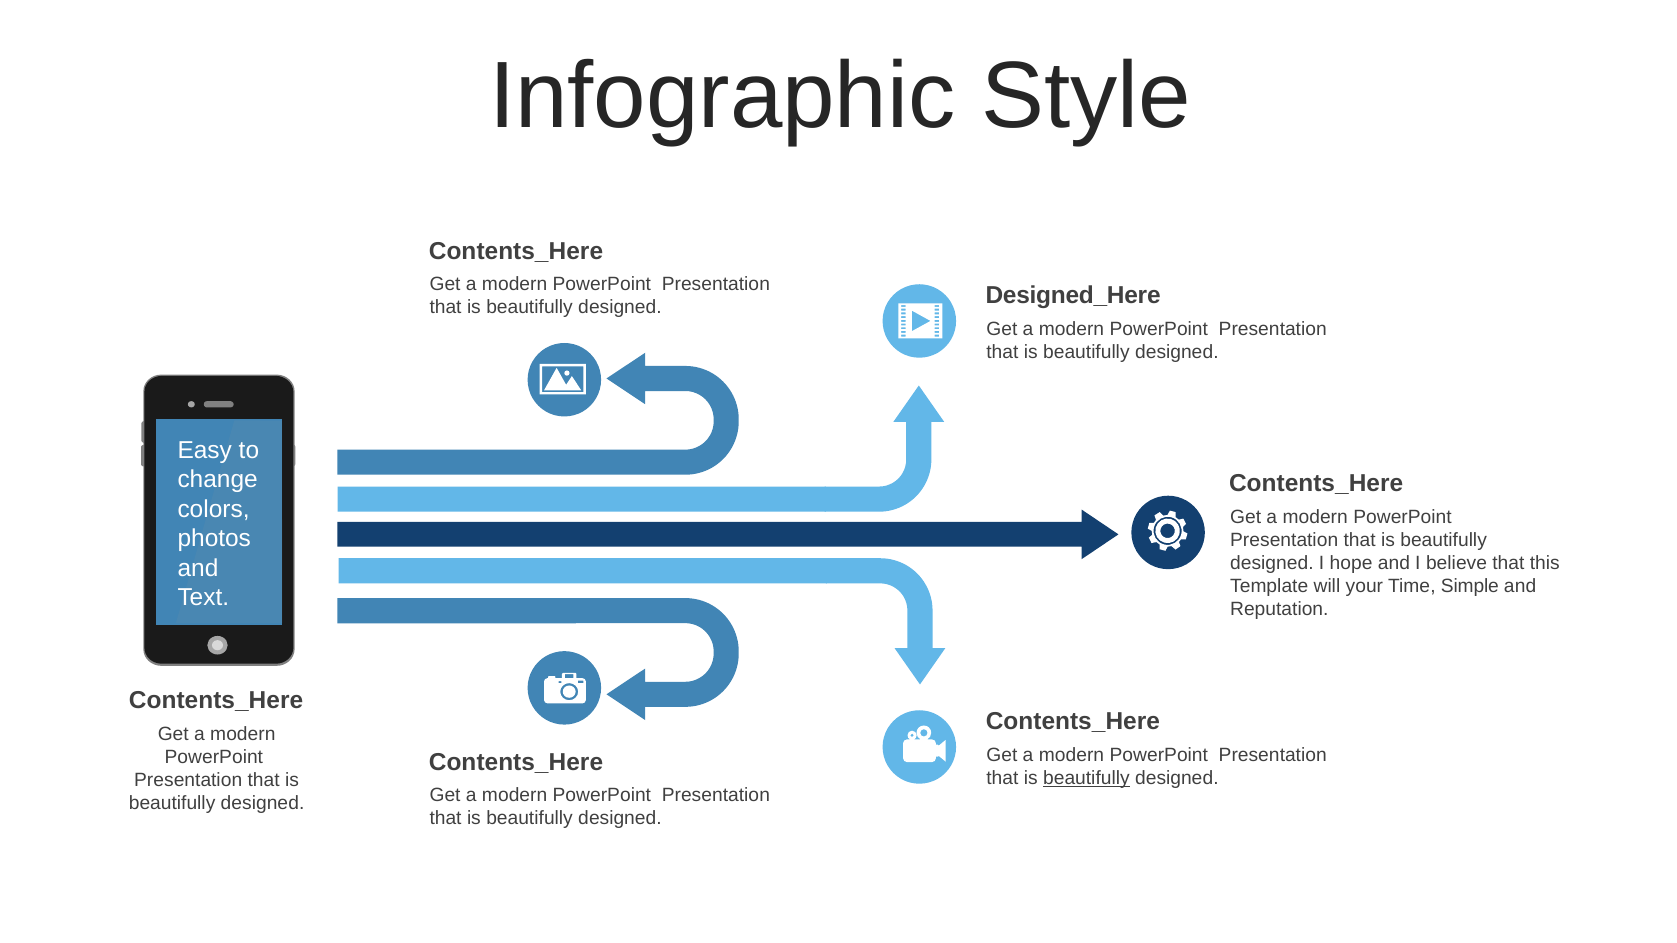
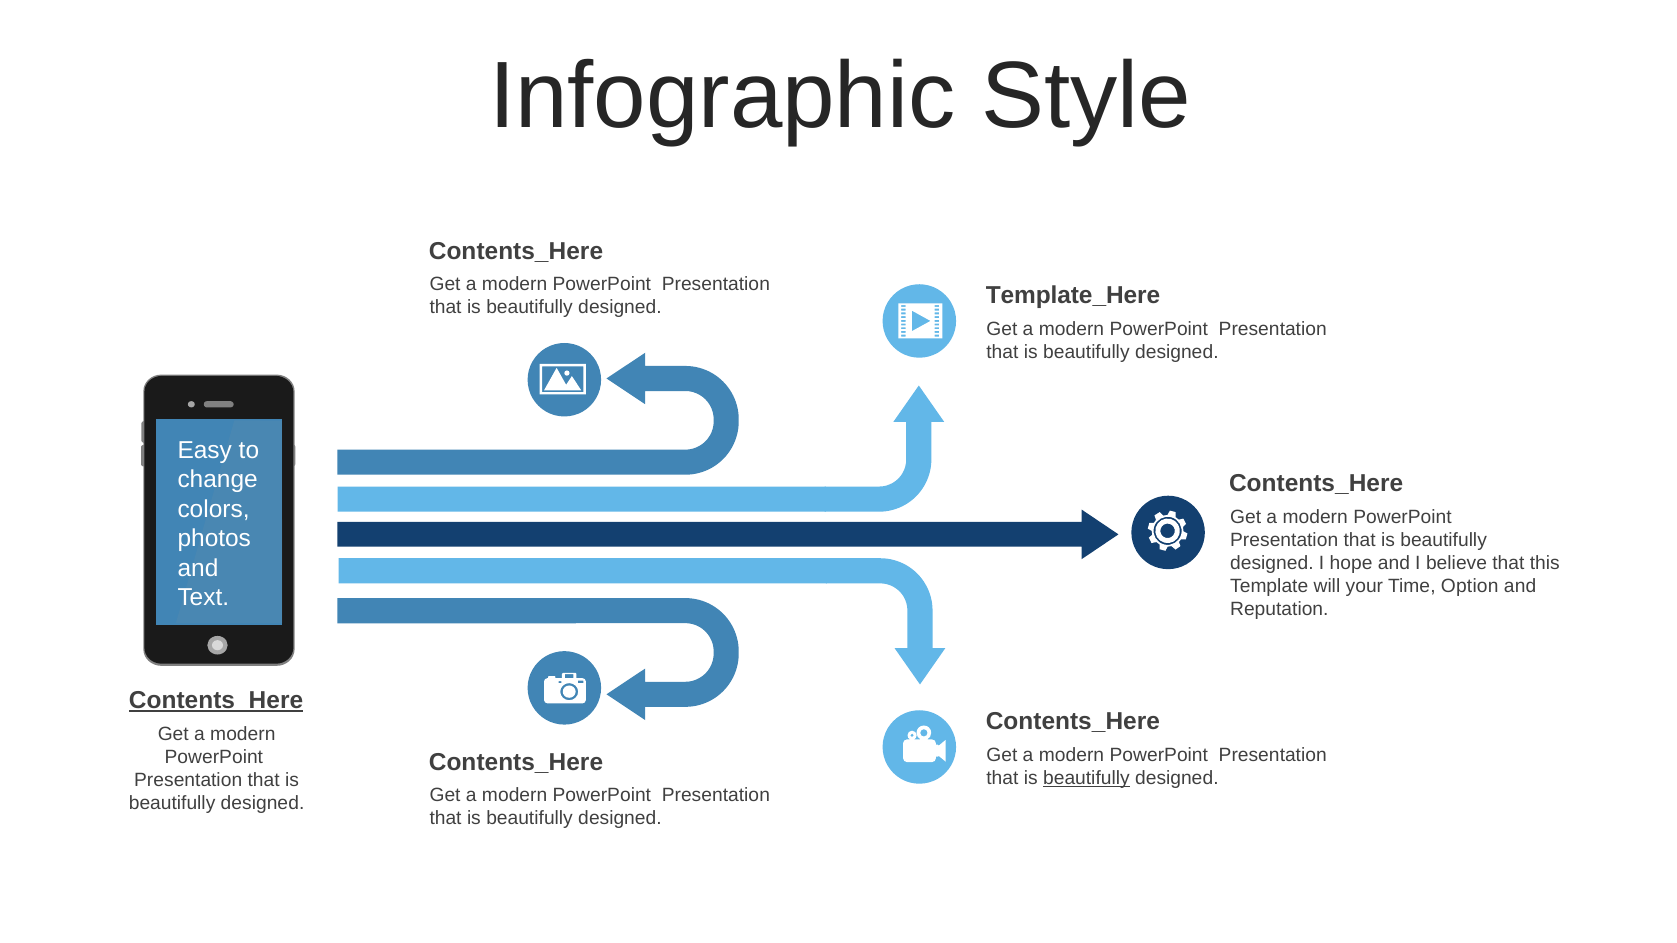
Designed_Here: Designed_Here -> Template_Here (1073, 296)
Simple: Simple -> Option (1470, 586)
Contents_Here underline: none -> present (216, 701)
